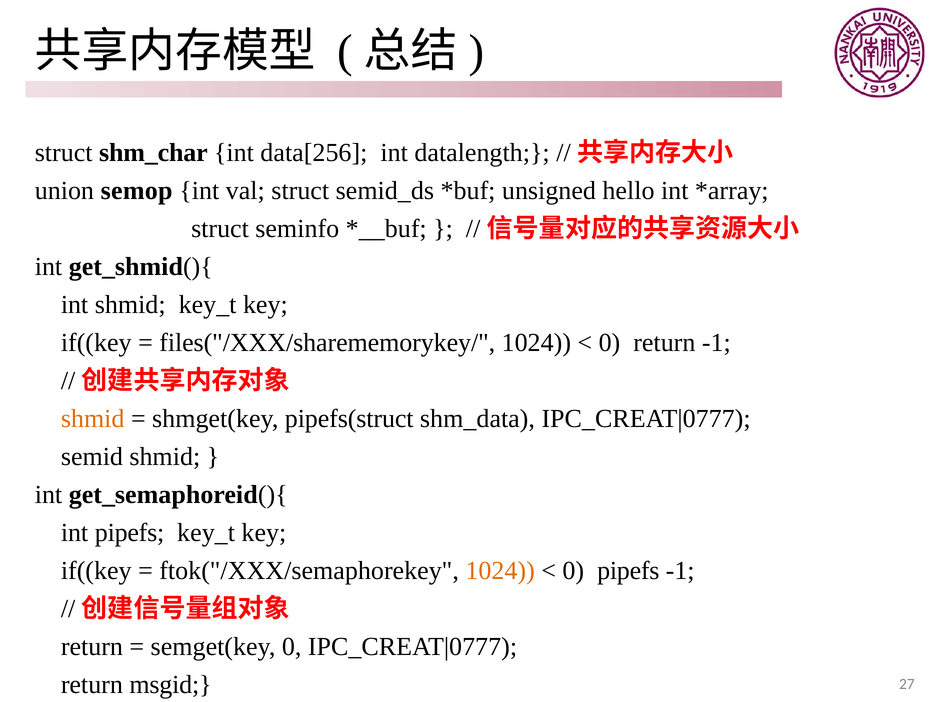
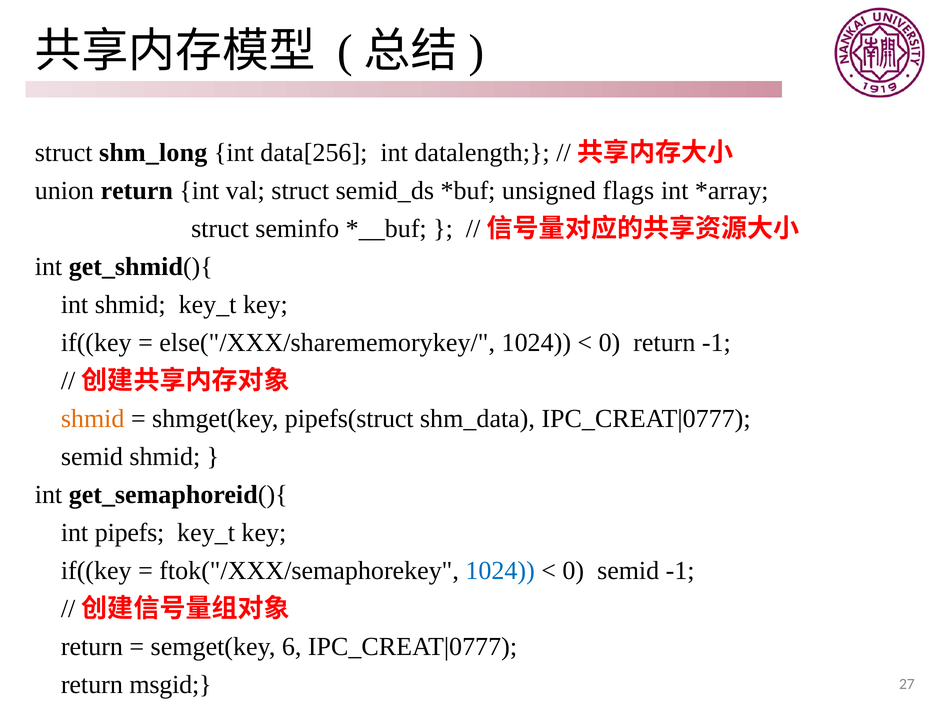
shm_char: shm_char -> shm_long (153, 153)
union semop: semop -> return (137, 191)
hello: hello -> flags (628, 191)
files("/XXX/sharememorykey/: files("/XXX/sharememorykey/ -> else("/XXX/sharememorykey/ (327, 343)
1024 colour: orange -> blue (500, 571)
0 pipefs: pipefs -> semid (628, 571)
semget(key 0: 0 -> 6 (292, 647)
